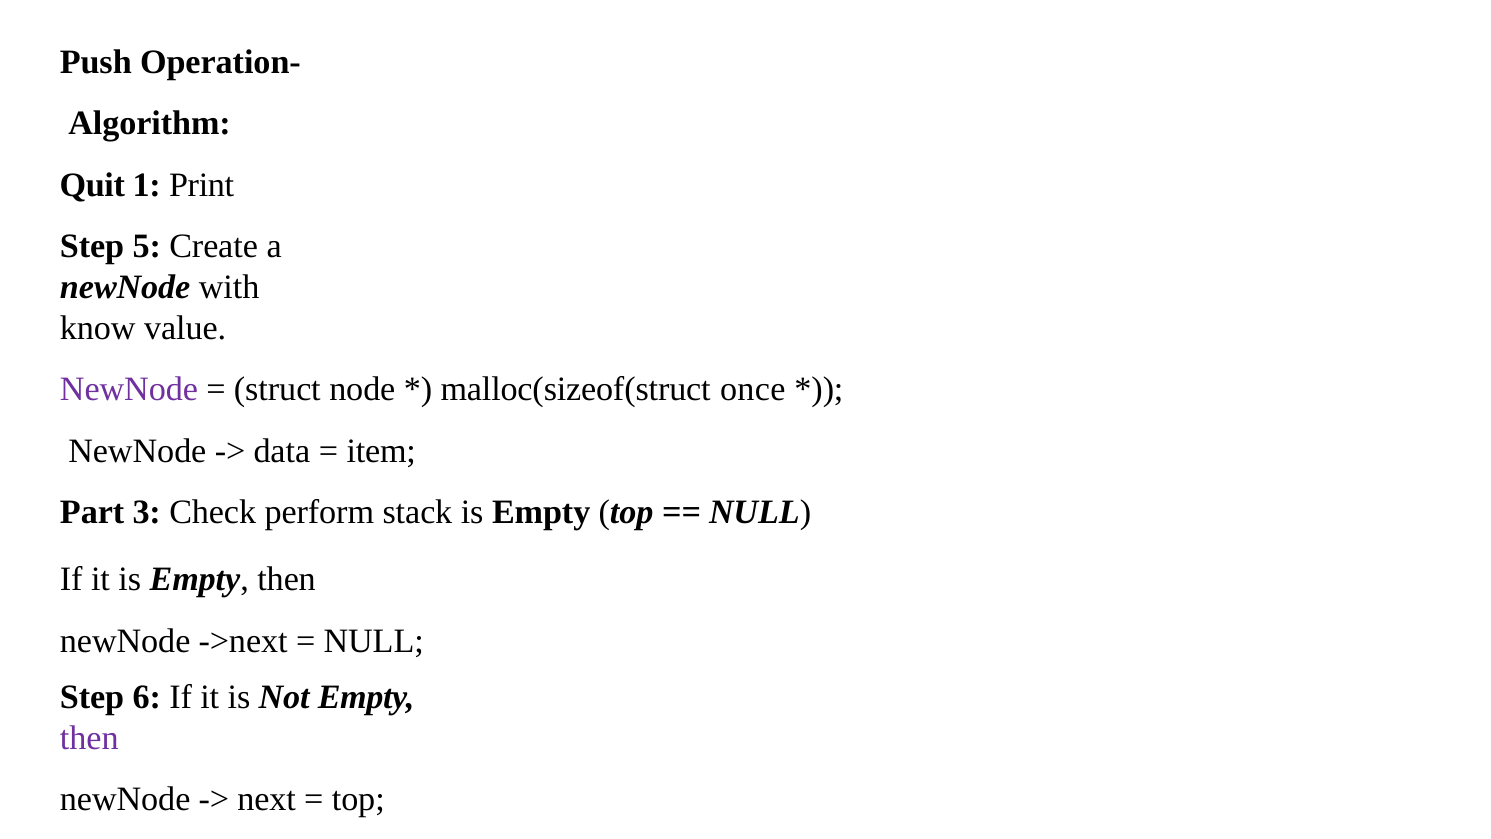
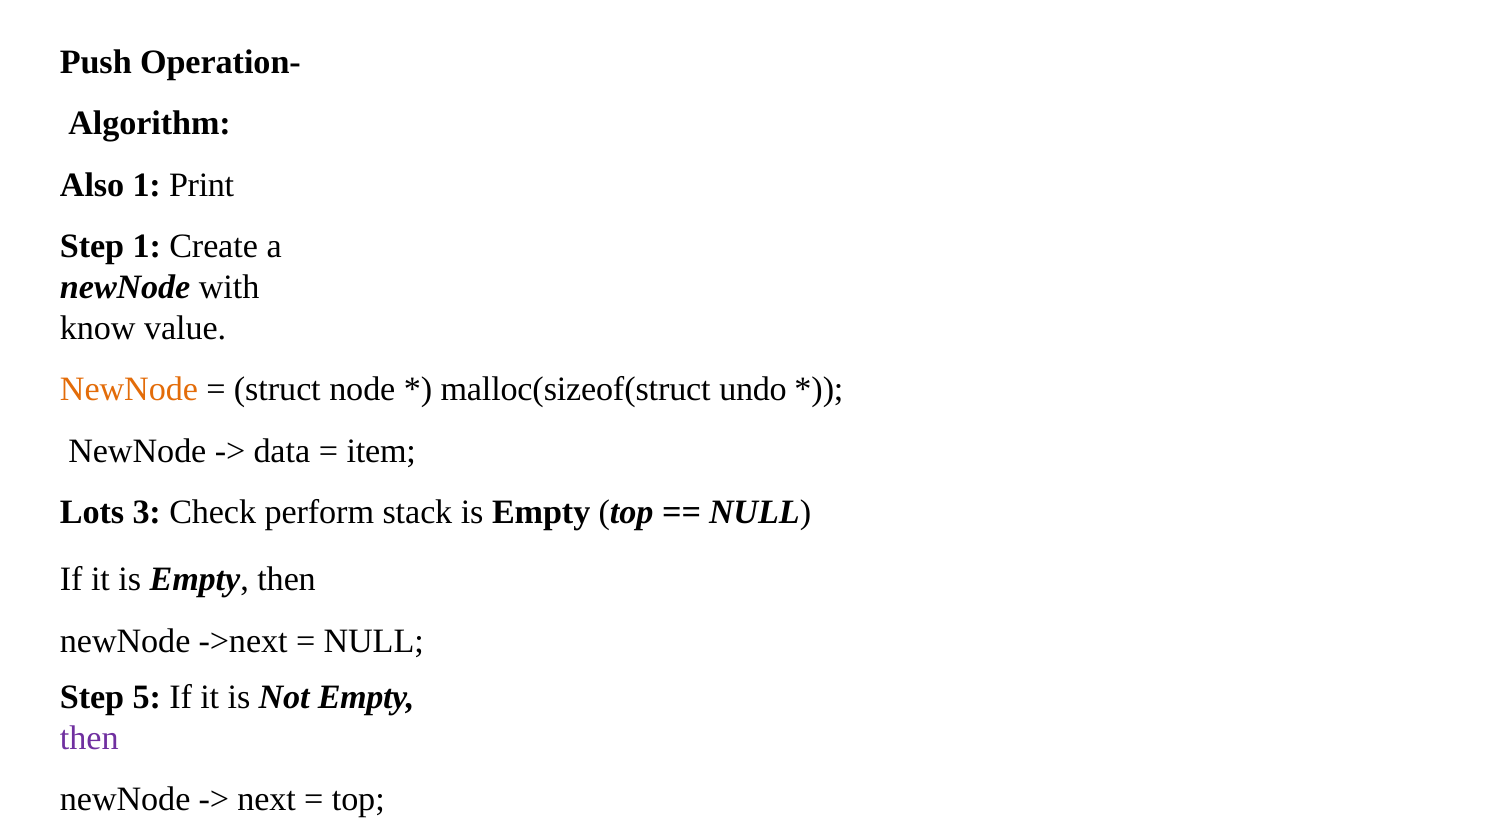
Quit: Quit -> Also (92, 185)
5: 5 -> 1 (147, 246)
NewNode colour: purple -> orange (129, 390)
once: once -> undo (753, 390)
Part: Part -> Lots (92, 512)
6: 6 -> 5 (147, 697)
